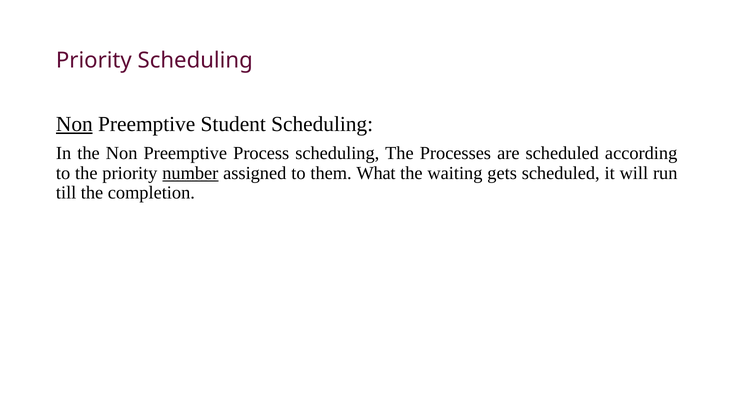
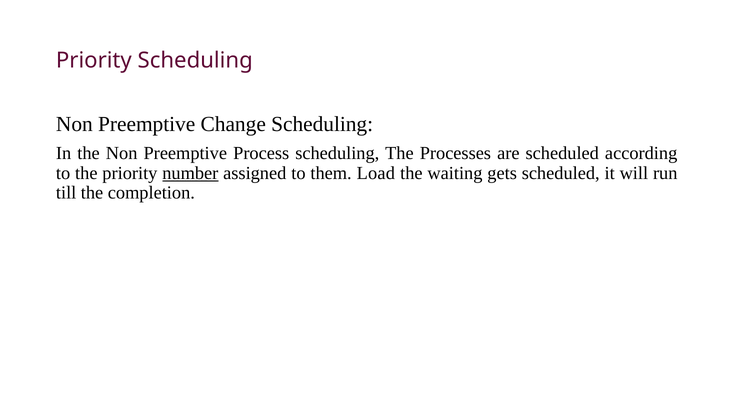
Non underline: present -> none (74, 124)
Student: Student -> Change (233, 124)
What: What -> Load (376, 173)
